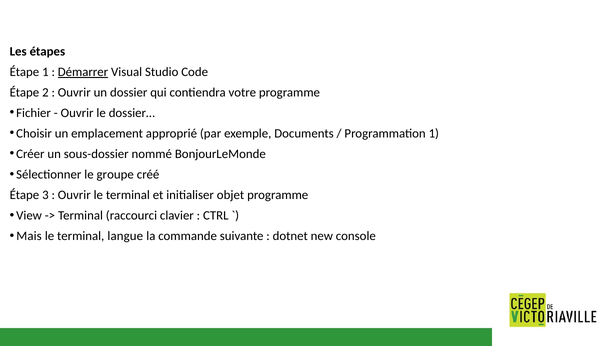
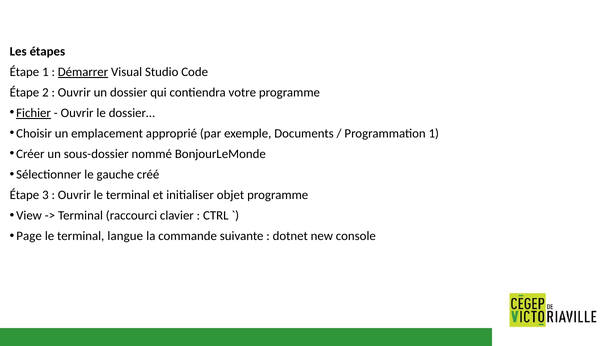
Fichier underline: none -> present (34, 113)
groupe: groupe -> gauche (115, 174)
Mais: Mais -> Page (29, 236)
